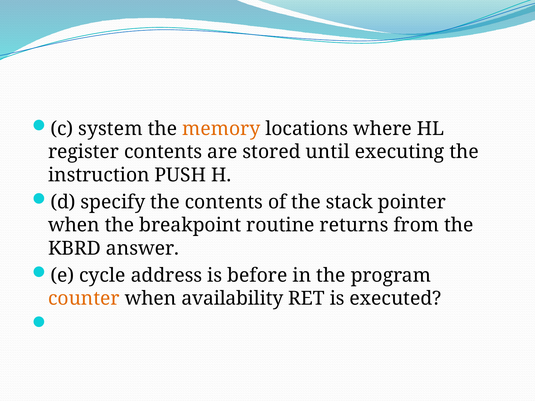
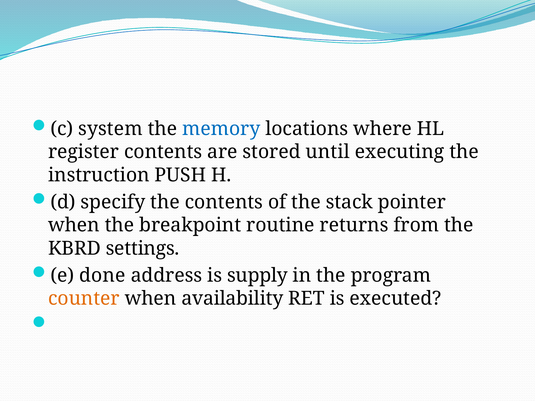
memory colour: orange -> blue (221, 129)
answer: answer -> settings (143, 249)
cycle: cycle -> done (102, 276)
before: before -> supply (257, 276)
